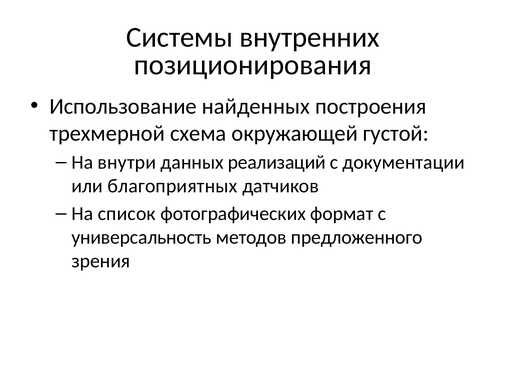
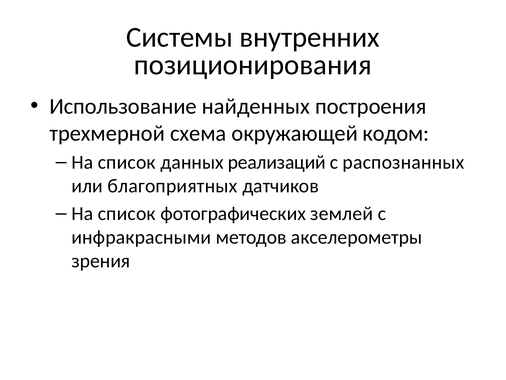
густой: густой -> кодом (396, 133)
внутри: внутри -> список (127, 162)
документации: документации -> распознанных (403, 162)
формат: формат -> землей (342, 213)
универсальность: универсальность -> инфракрасными (141, 237)
предложенного: предложенного -> акселерометры (357, 237)
